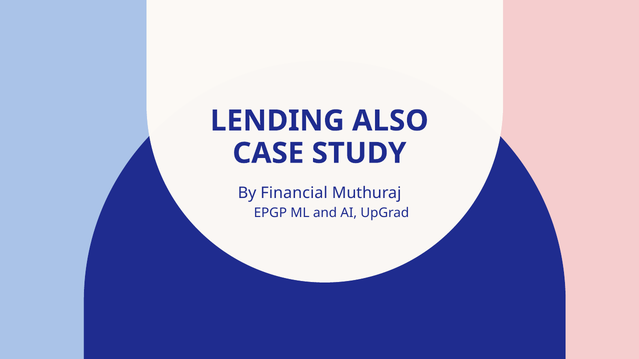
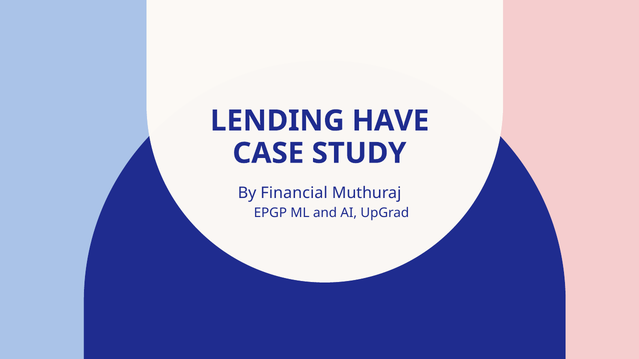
ALSO: ALSO -> HAVE (391, 121)
